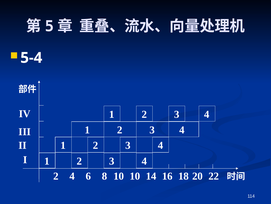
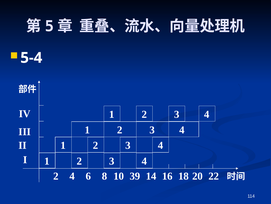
8 10: 10 -> 39 (135, 175)
